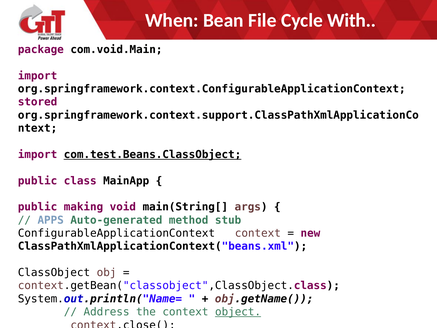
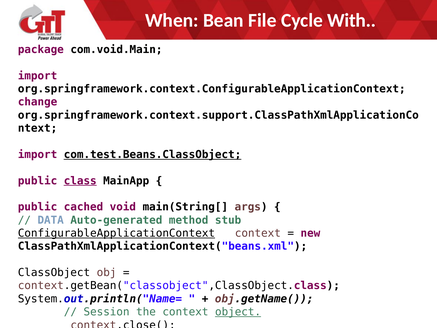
stored: stored -> change (38, 102)
class underline: none -> present (80, 181)
making: making -> cached (84, 207)
APPS: APPS -> DATA (51, 220)
ConfigurableApplicationContext underline: none -> present (116, 233)
Address: Address -> Session (107, 312)
